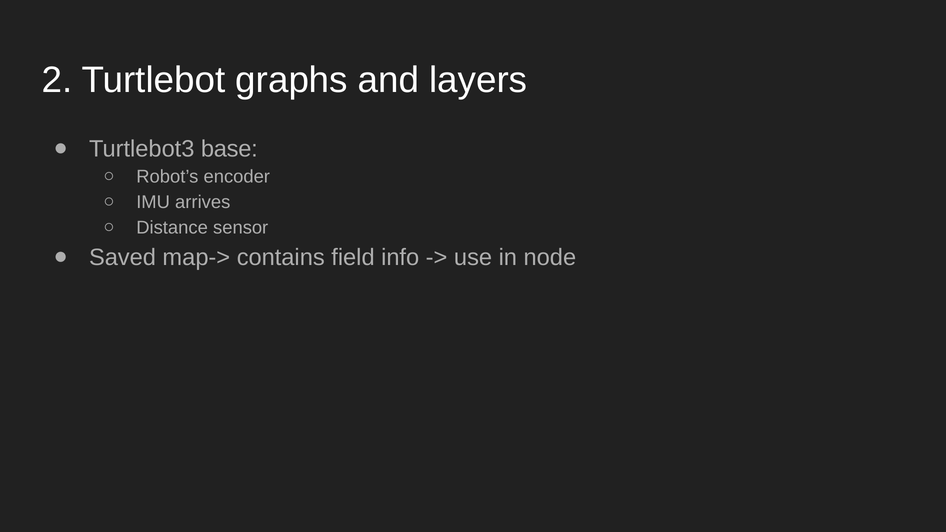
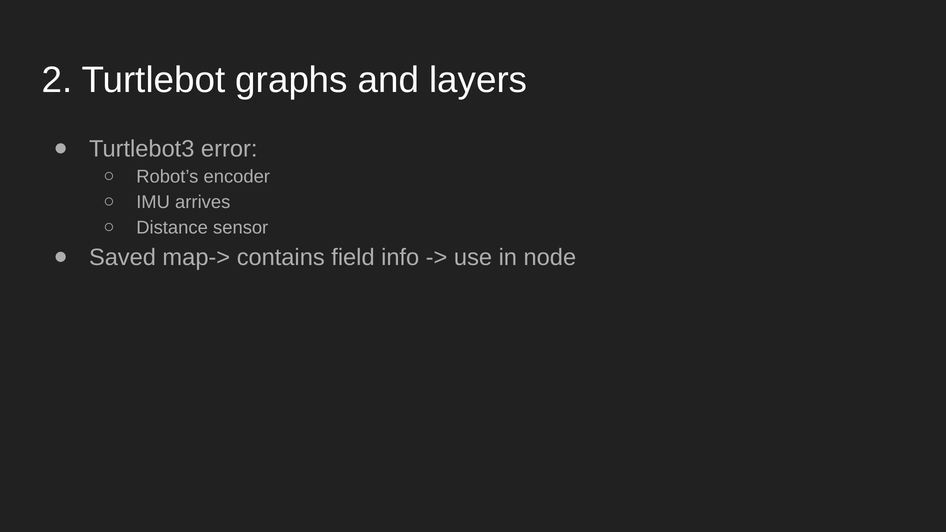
base: base -> error (229, 149)
